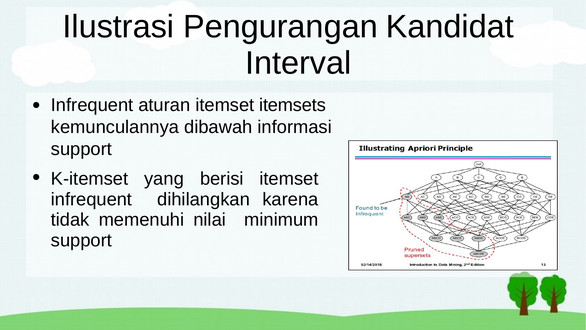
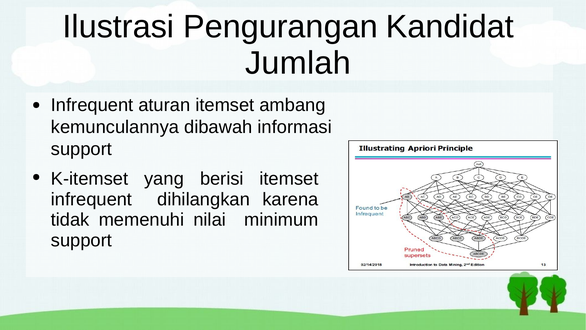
Interval: Interval -> Jumlah (298, 63)
itemsets: itemsets -> ambang (292, 105)
